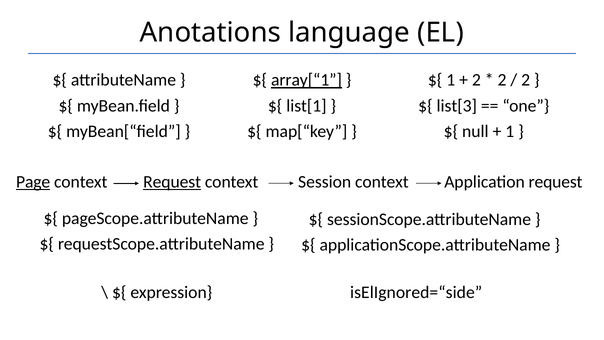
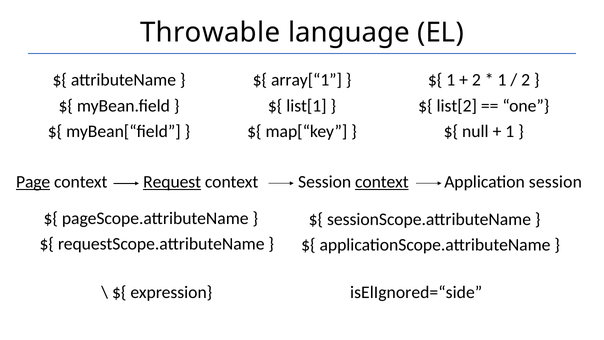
Anotations: Anotations -> Throwable (210, 33)
array[“1 underline: present -> none (306, 80)
2: 2 -> 1 (502, 80)
list[3: list[3 -> list[2 (457, 106)
context underline: none -> present (382, 182)
Application request: request -> session (555, 182)
